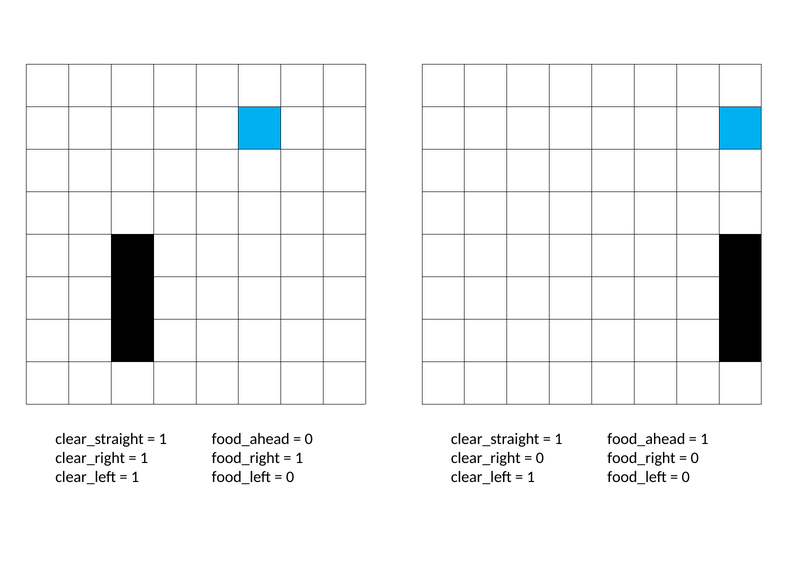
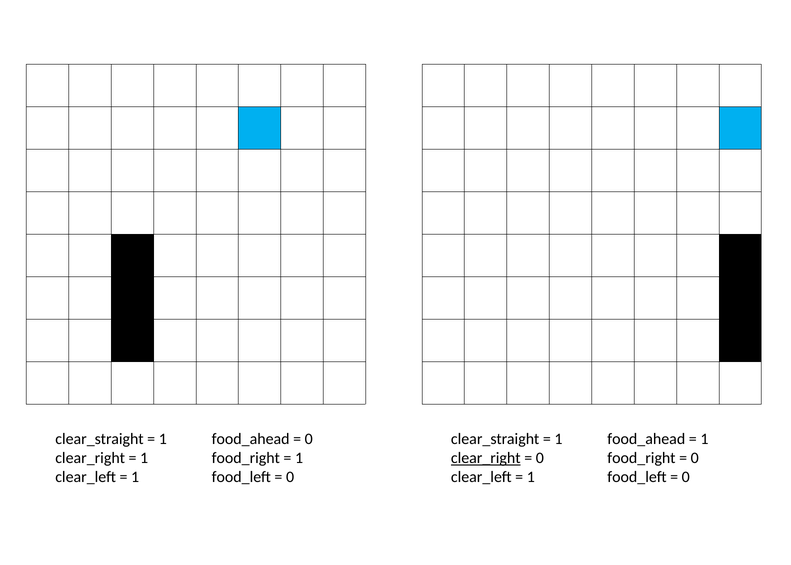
clear_right underline: none -> present (486, 458)
